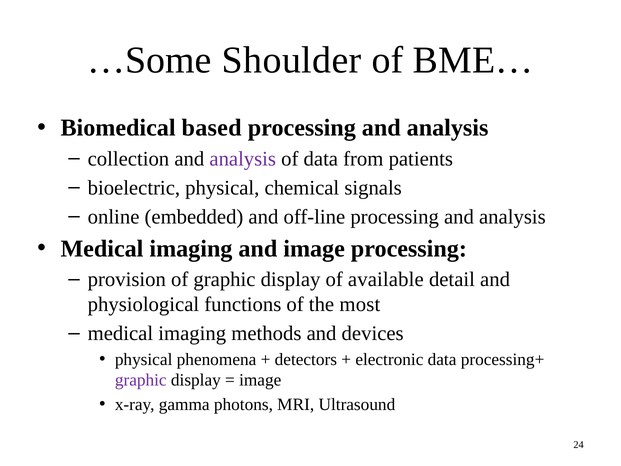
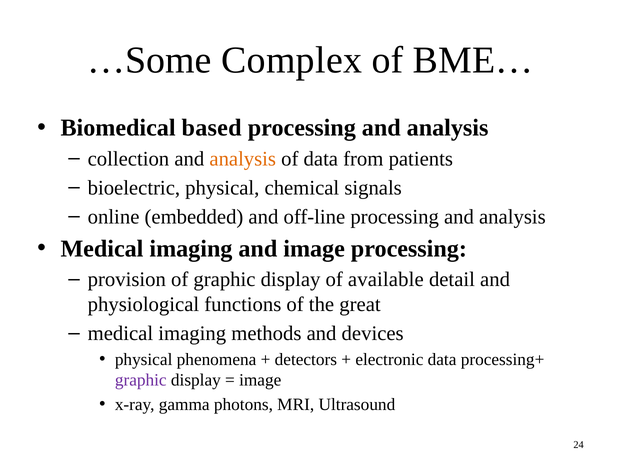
Shoulder: Shoulder -> Complex (292, 60)
analysis colour: purple -> orange (243, 159)
most: most -> great (360, 304)
